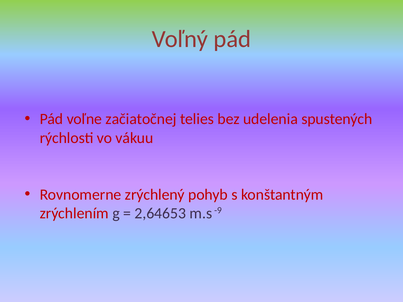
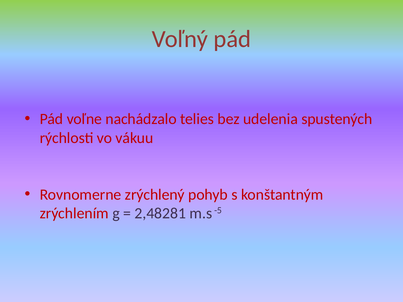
začiatočnej: začiatočnej -> nachádzalo (141, 119)
2,64653: 2,64653 -> 2,48281 (160, 214)
-9: -9 -> -5 (218, 211)
